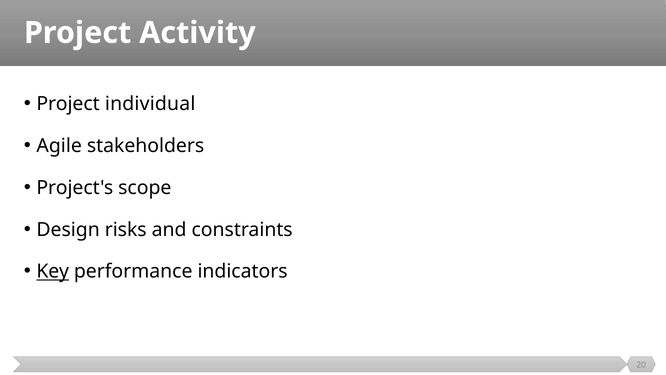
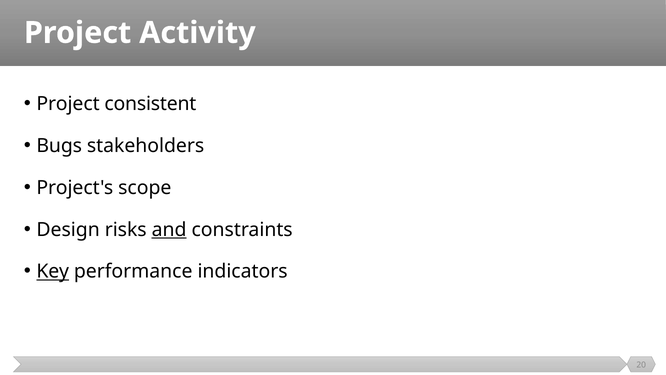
individual: individual -> consistent (150, 104)
Agile: Agile -> Bugs (59, 146)
and underline: none -> present (169, 229)
